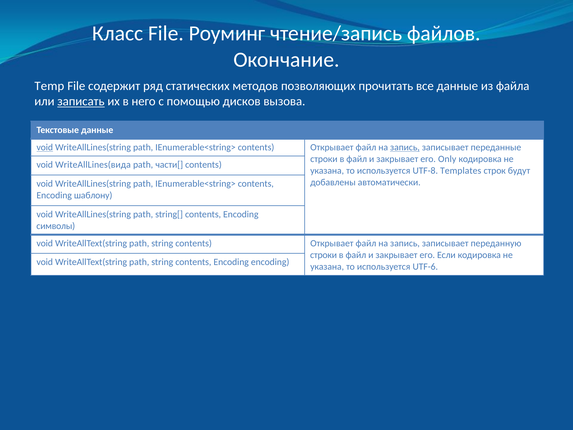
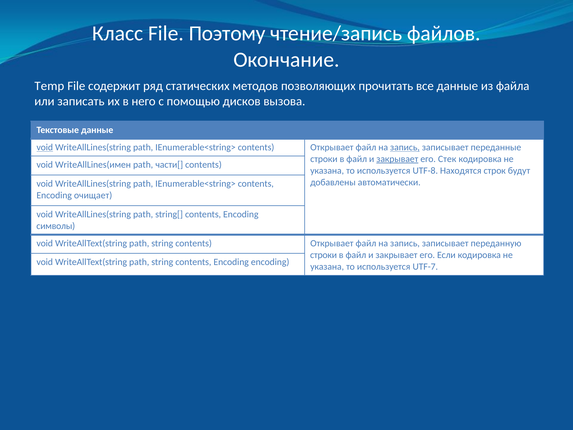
Роуминг: Роуминг -> Поэтому (227, 33)
записать underline: present -> none (81, 101)
закрывает underline: none -> present (397, 159)
Only: Only -> Стек (447, 159)
WriteAllLines(вида: WriteAllLines(вида -> WriteAllLines(имен (93, 165)
Templates: Templates -> Находятся (461, 171)
шаблону: шаблону -> очищает (93, 195)
UTF-6: UTF-6 -> UTF-7 (425, 267)
